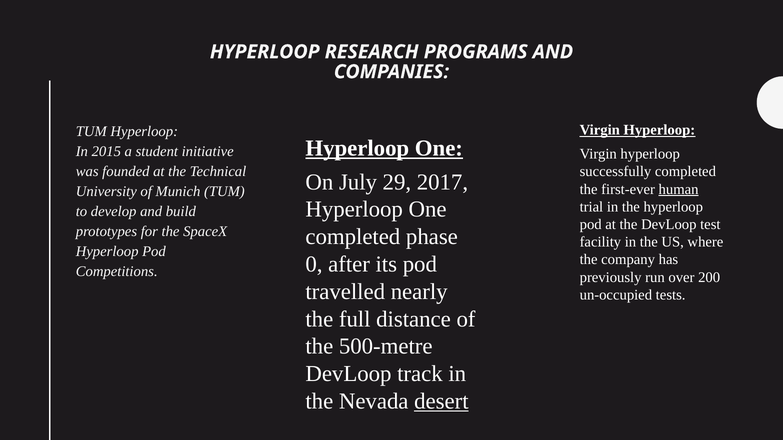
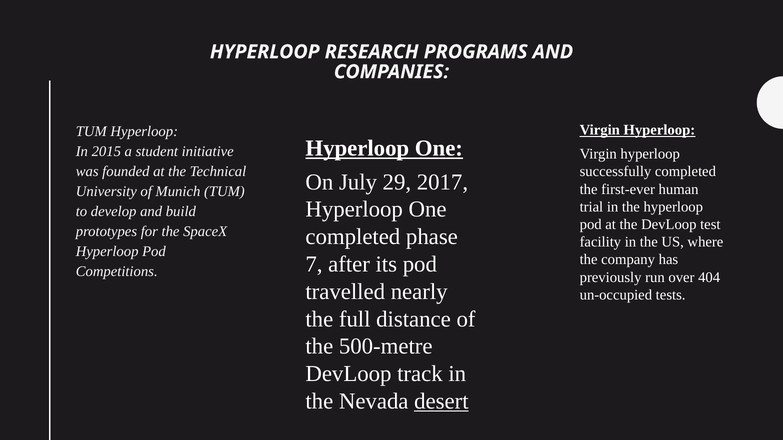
human underline: present -> none (679, 189)
0: 0 -> 7 (314, 264)
200: 200 -> 404 (709, 278)
